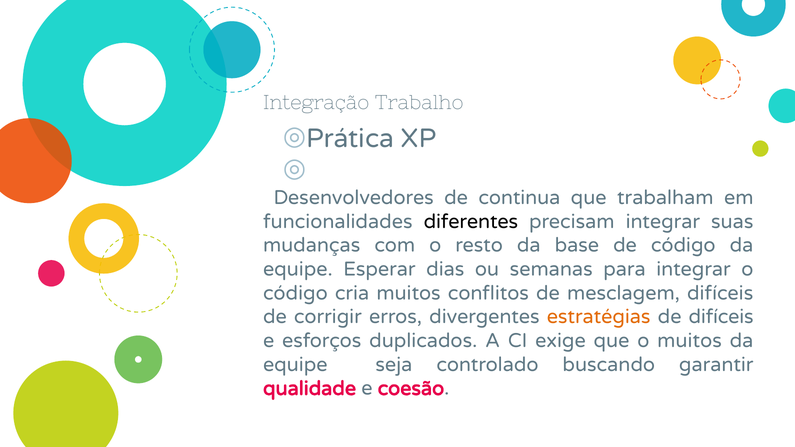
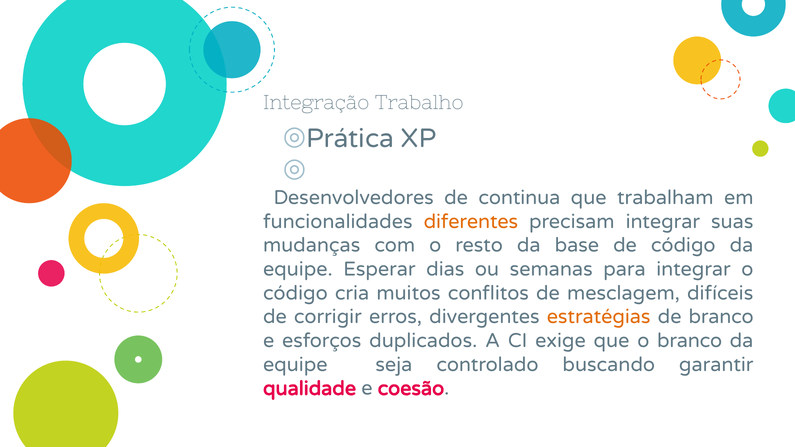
diferentes colour: black -> orange (471, 222)
de difíceis: difíceis -> branco (721, 317)
o muitos: muitos -> branco (690, 341)
